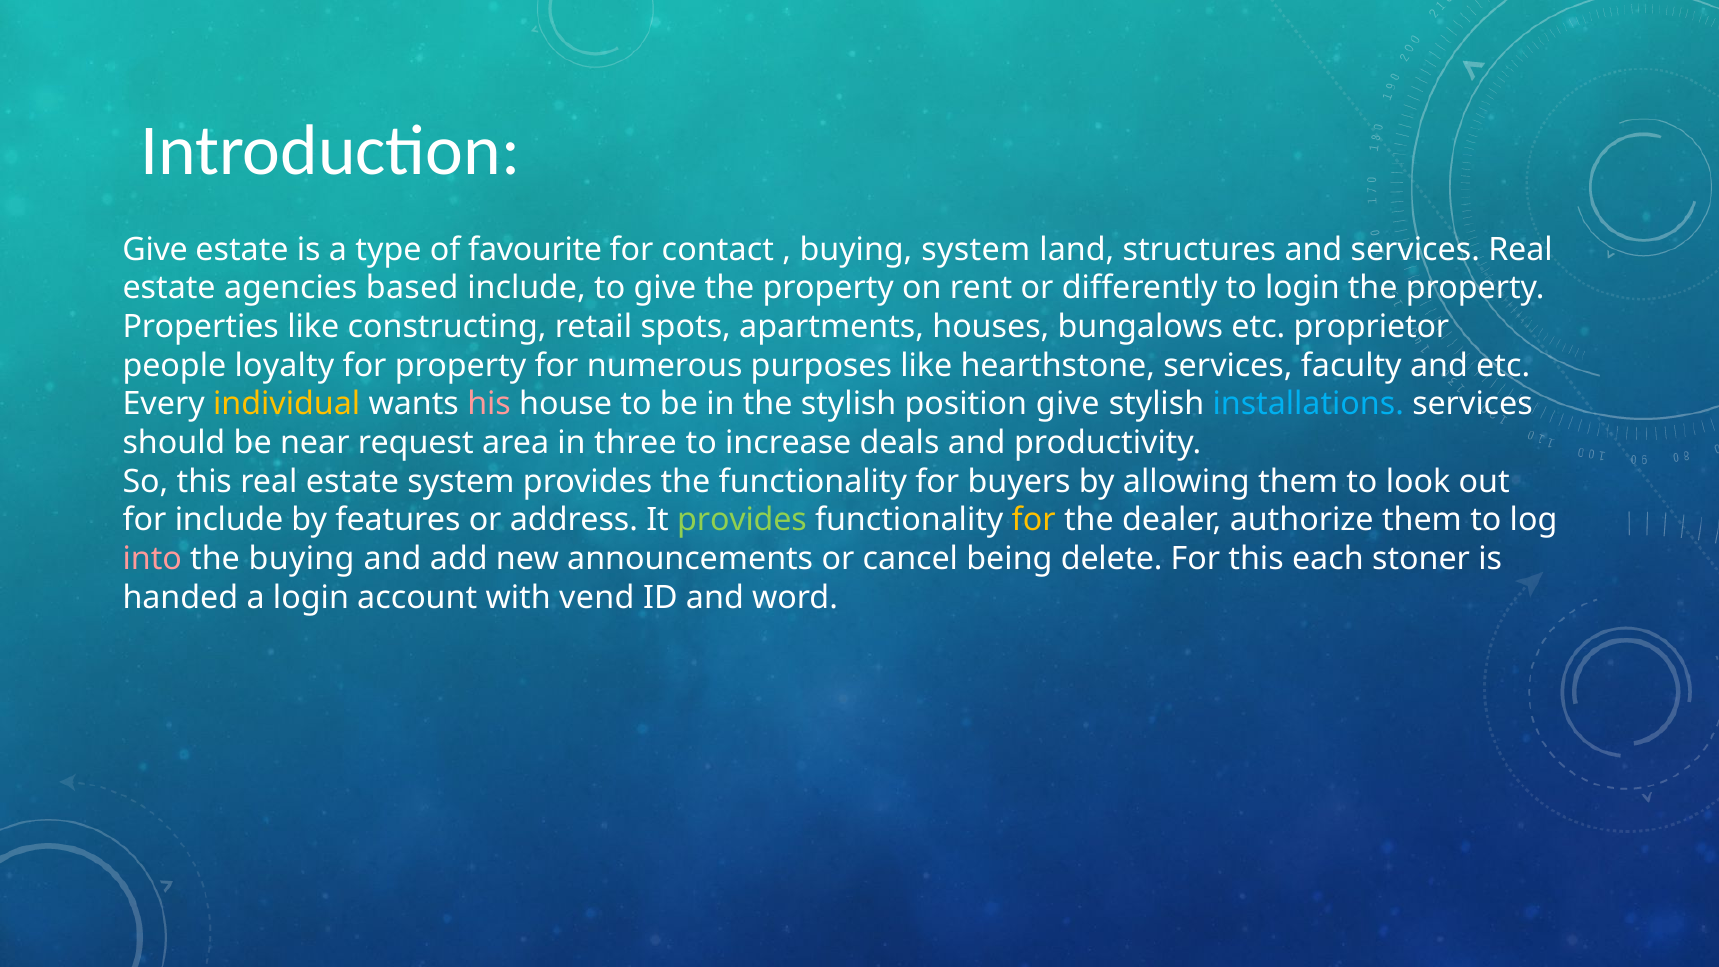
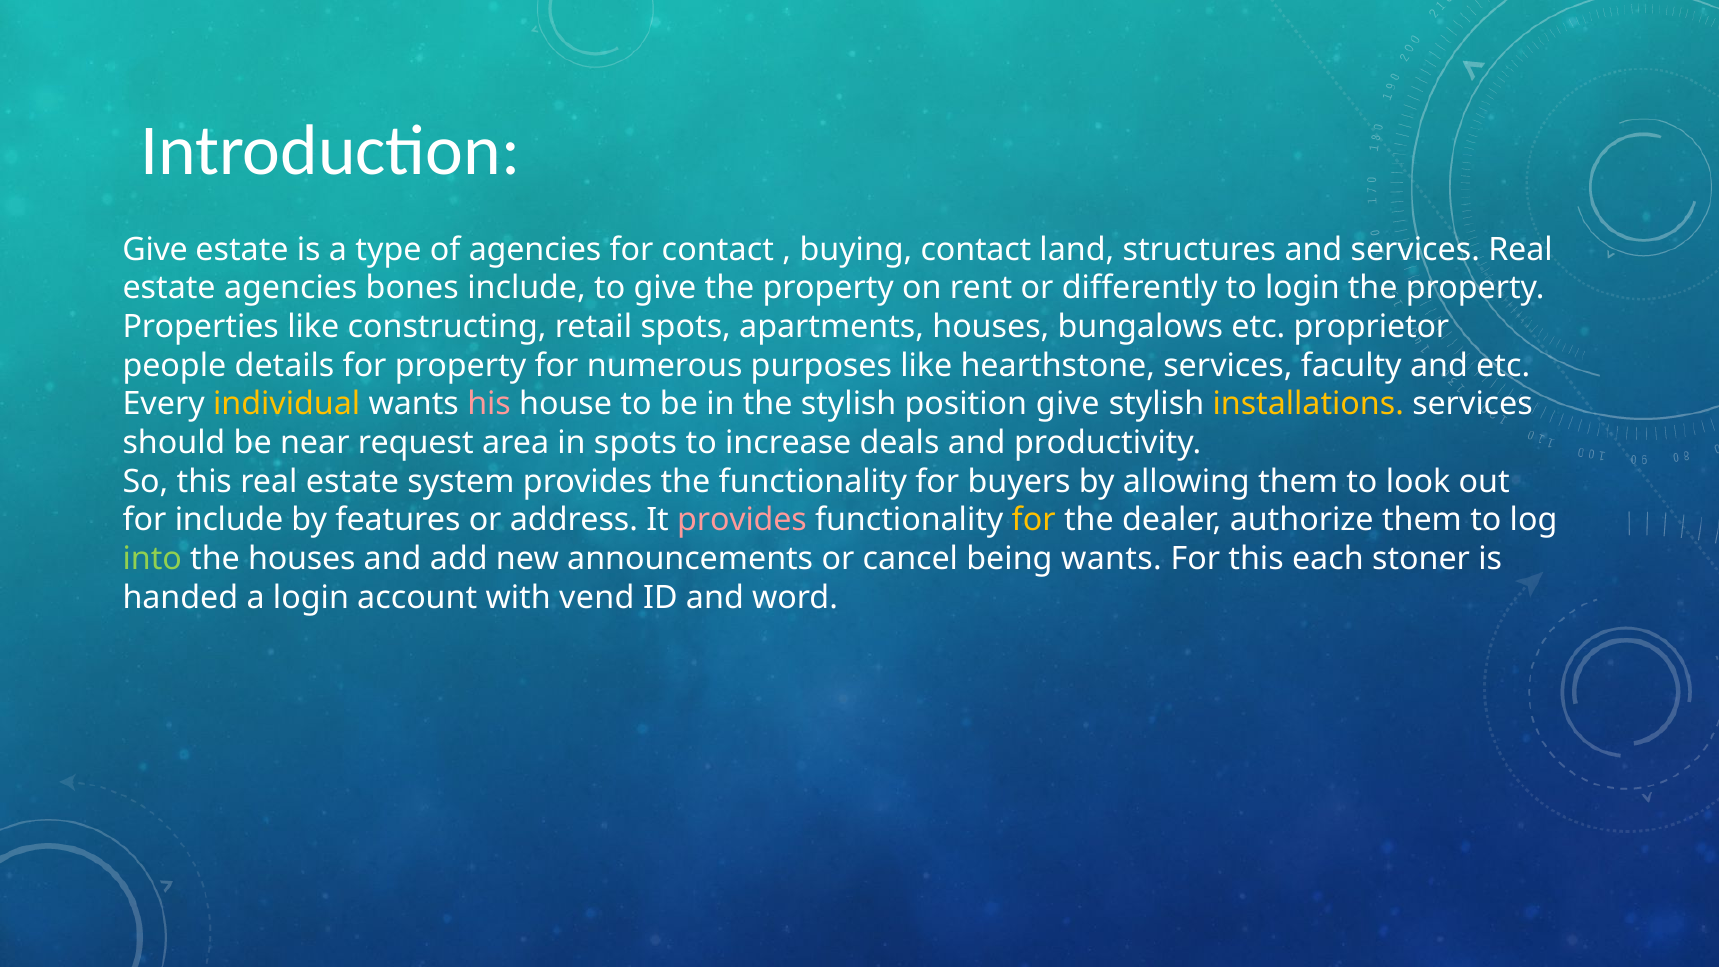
of favourite: favourite -> agencies (535, 249)
buying system: system -> contact (976, 249)
based: based -> bones (412, 288)
loyalty: loyalty -> details (285, 365)
installations colour: light blue -> yellow (1308, 404)
in three: three -> spots (635, 443)
provides colour: light green -> pink (742, 520)
into colour: pink -> light green (152, 559)
the buying: buying -> houses (302, 559)
being delete: delete -> wants (1111, 559)
